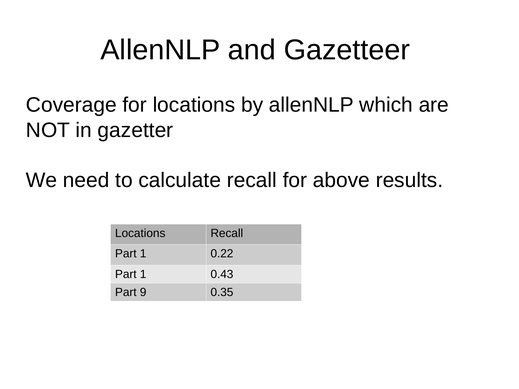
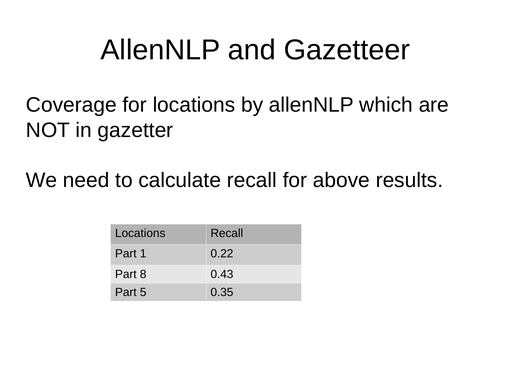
1: 1 -> 8 (143, 274)
9: 9 -> 5 (143, 292)
